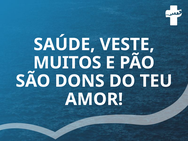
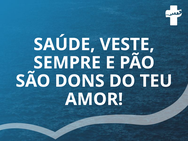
MUITOS: MUITOS -> SEMPRE (67, 63)
